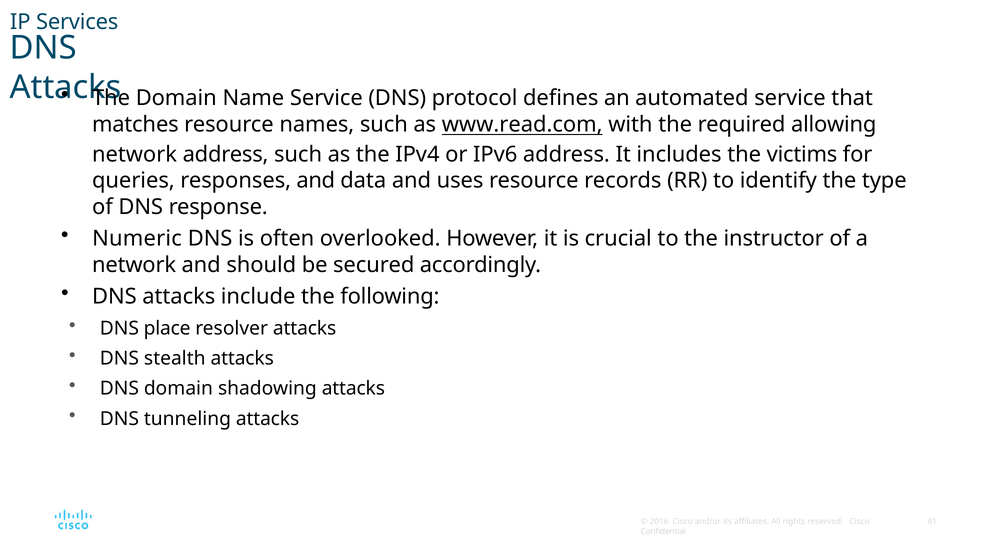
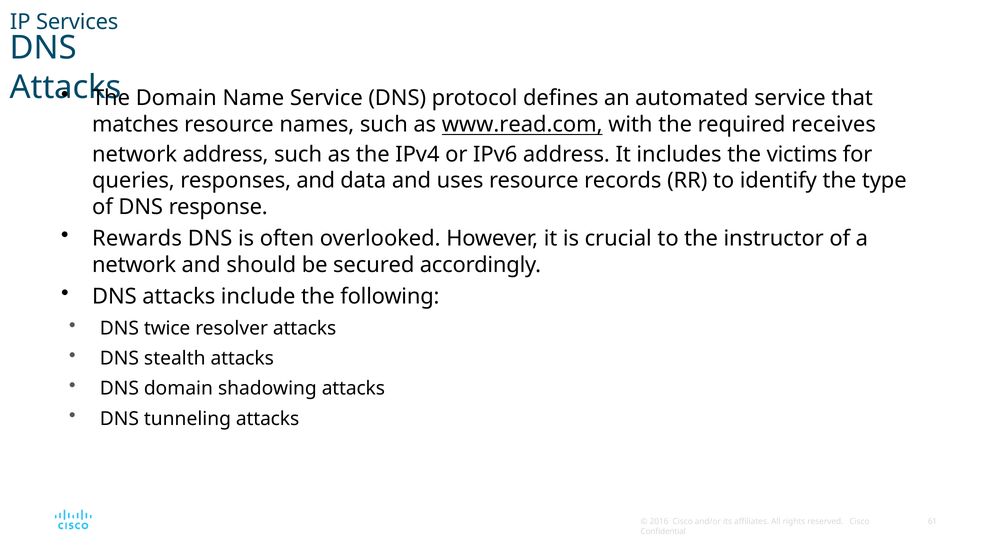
allowing: allowing -> receives (834, 125)
Numeric: Numeric -> Rewards (137, 239)
place: place -> twice (167, 328)
